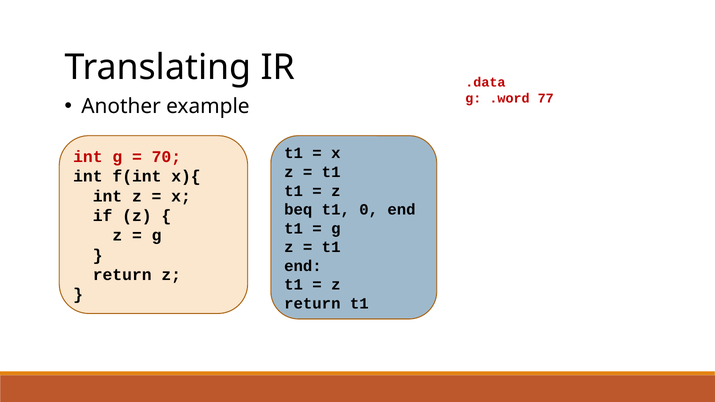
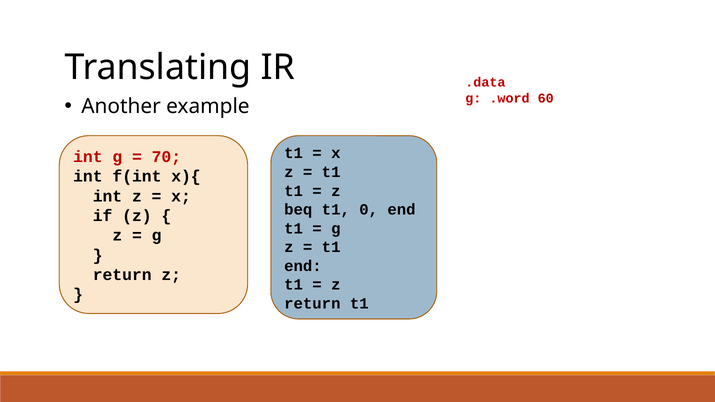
77: 77 -> 60 (546, 98)
